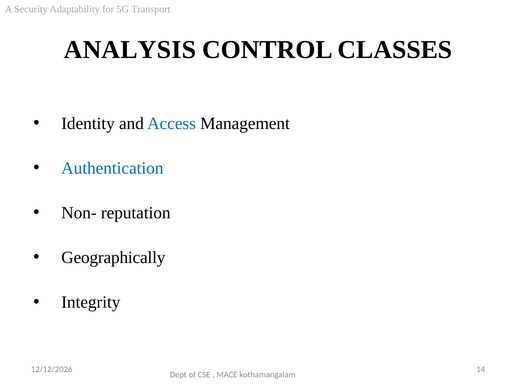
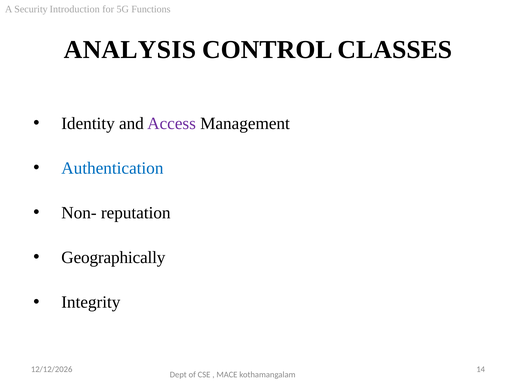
Adaptability: Adaptability -> Introduction (75, 9)
Transport: Transport -> Functions (151, 9)
Access colour: blue -> purple (172, 123)
